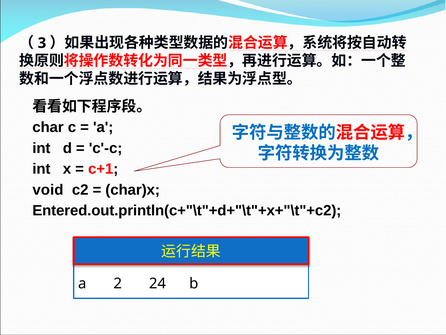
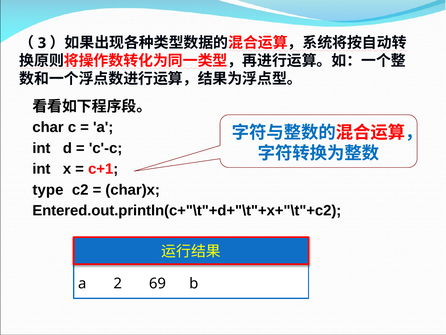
void: void -> type (48, 190)
24: 24 -> 69 (157, 283)
